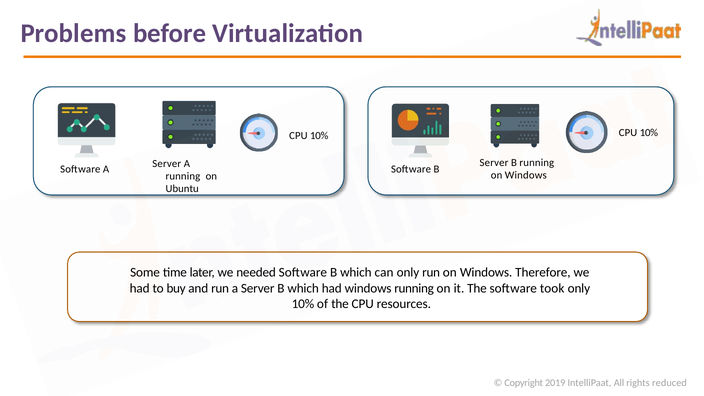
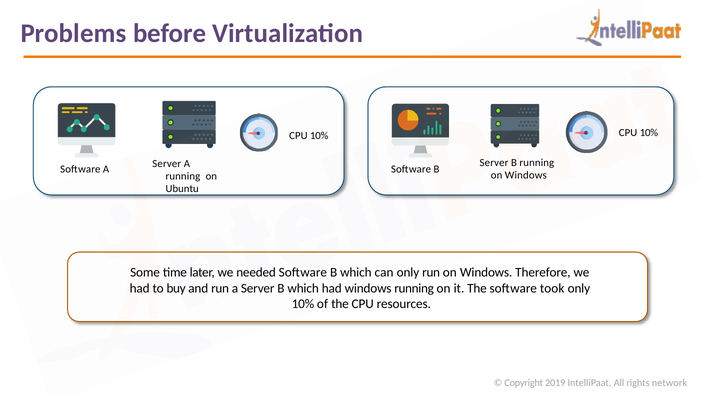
reduced: reduced -> network (669, 383)
